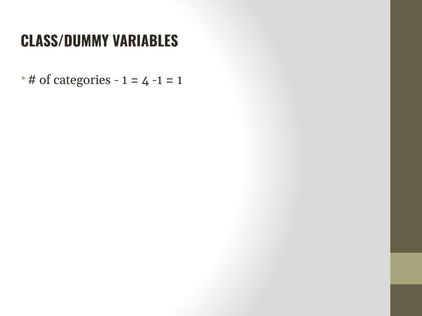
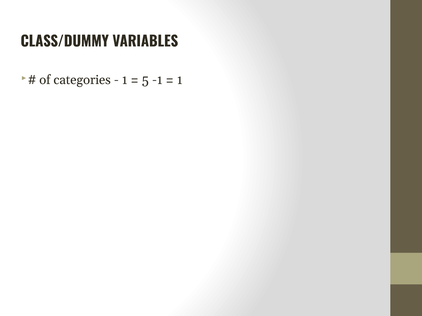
4: 4 -> 5 (145, 80)
